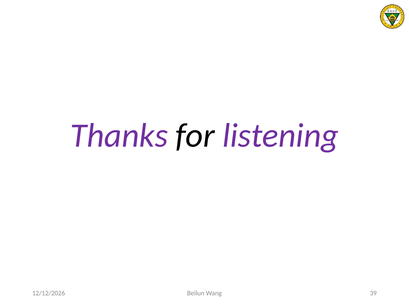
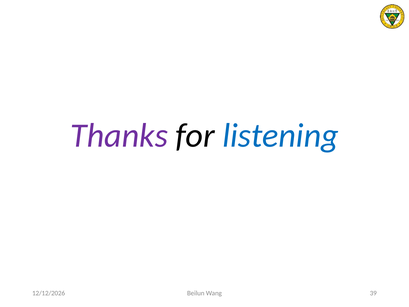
listening colour: purple -> blue (281, 135)
